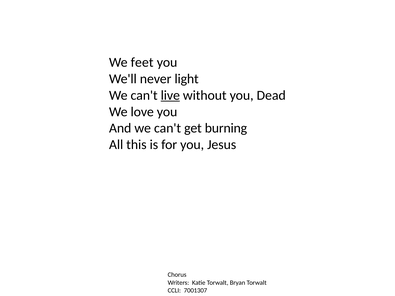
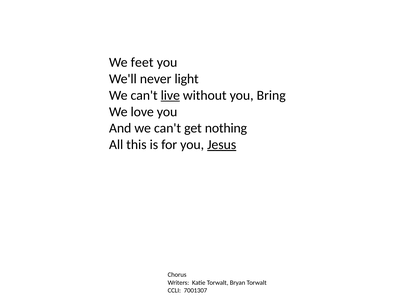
Dead: Dead -> Bring (271, 95)
burning: burning -> nothing (226, 128)
Jesus underline: none -> present (222, 145)
